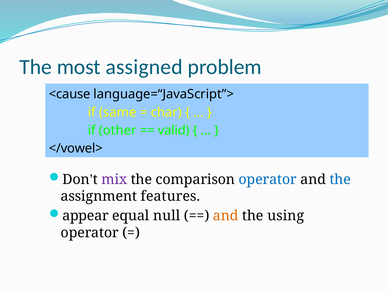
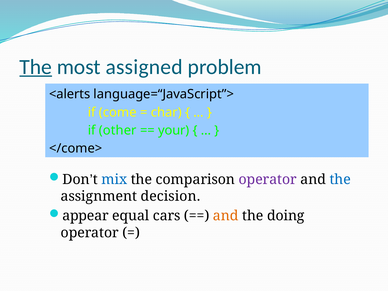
The underline: none -> present (36, 67)
<cause: <cause -> <alerts (70, 94)
same: same -> come (118, 112)
valid: valid -> your (174, 130)
</vowel>: </vowel> -> </come> (76, 148)
mix colour: purple -> blue (114, 179)
operator colour: blue -> purple (268, 179)
features: features -> decision (170, 196)
null: null -> cars (167, 216)
using: using -> doing (286, 216)
